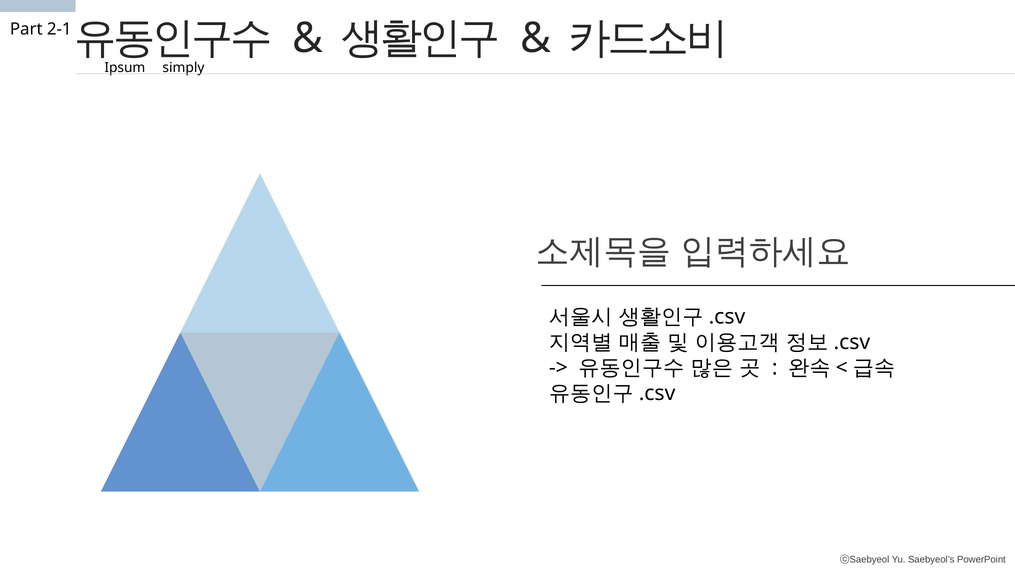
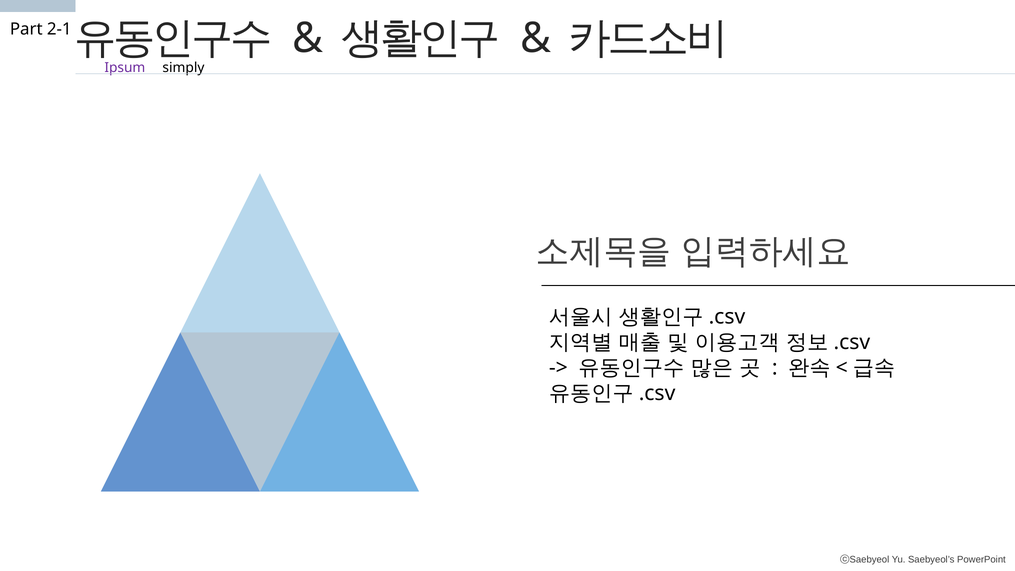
Ipsum colour: black -> purple (125, 68)
